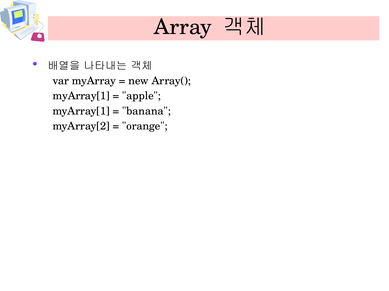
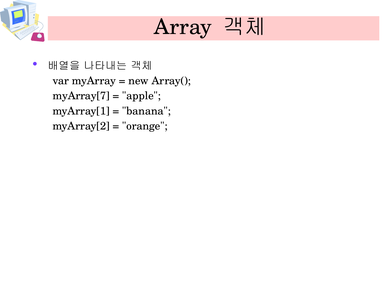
myArray[1: myArray[1 -> myArray[7 (81, 96)
